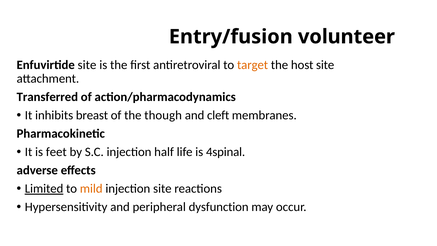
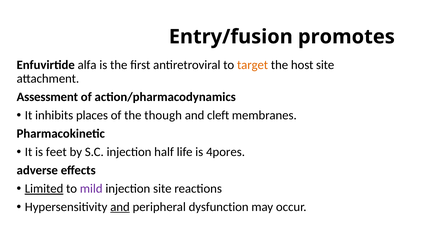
volunteer: volunteer -> promotes (346, 37)
Enfuvirtide site: site -> alfa (87, 65)
Transferred: Transferred -> Assessment (47, 97)
breast: breast -> places (92, 115)
4spinal: 4spinal -> 4pores (226, 152)
mild colour: orange -> purple (91, 189)
and underline: none -> present (120, 207)
